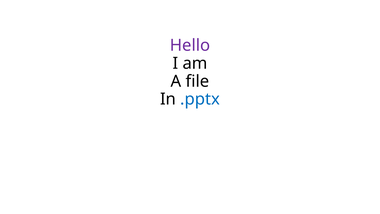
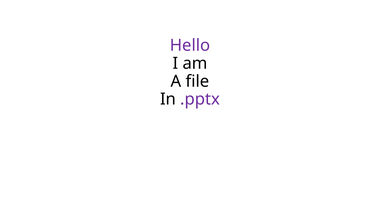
.pptx colour: blue -> purple (200, 99)
